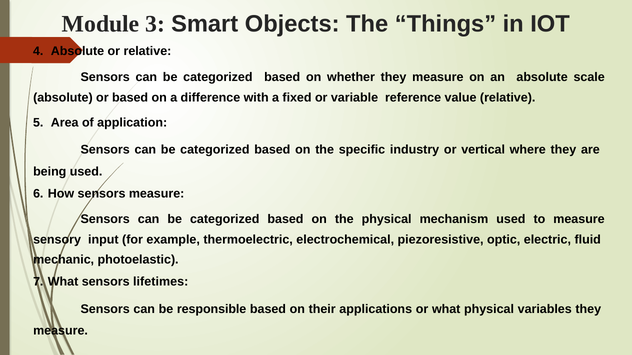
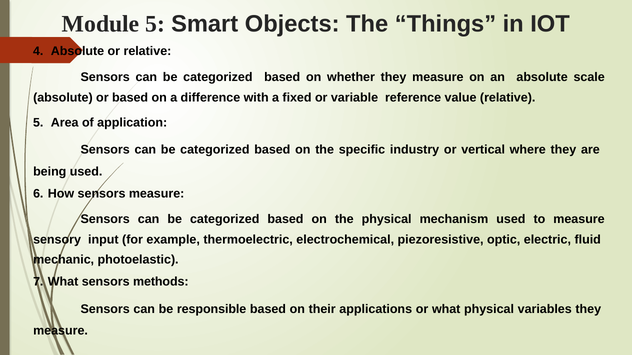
Module 3: 3 -> 5 (155, 24)
lifetimes: lifetimes -> methods (161, 282)
